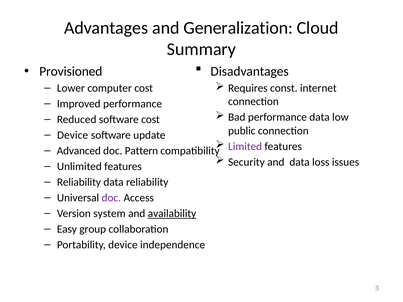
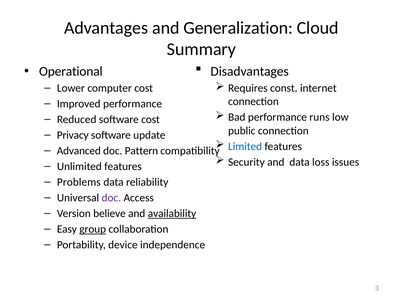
Provisioned: Provisioned -> Operational (71, 71)
performance data: data -> runs (320, 117)
Device: Device -> Privacy (73, 135)
Limited colour: purple -> blue (245, 147)
Reliability: Reliability -> Problems (79, 182)
system: system -> believe (110, 214)
group underline: none -> present (93, 229)
